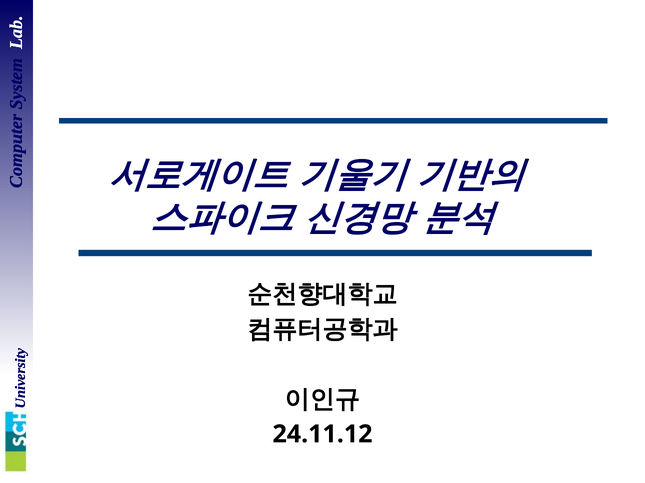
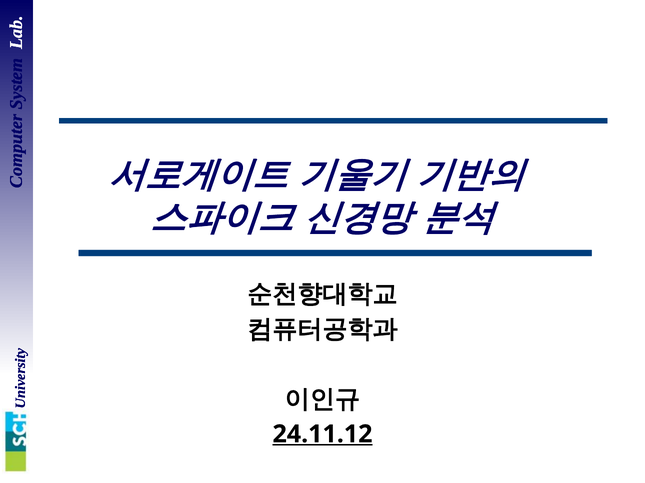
24.11.12 underline: none -> present (323, 435)
